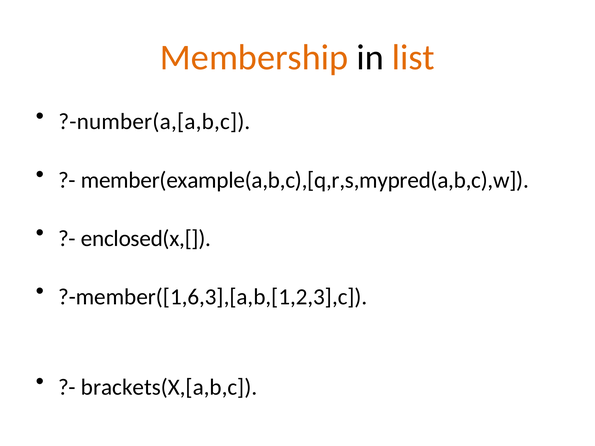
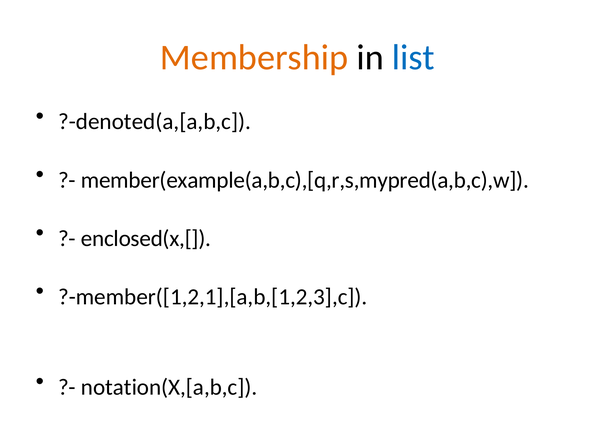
list colour: orange -> blue (413, 58)
?-number(a,[a,b,c: ?-number(a,[a,b,c -> ?-denoted(a,[a,b,c (155, 122)
?-member([1,6,3],[a,b,[1,2,3],c: ?-member([1,6,3],[a,b,[1,2,3],c -> ?-member([1,2,1],[a,b,[1,2,3],c (213, 297)
brackets(X,[a,b,c: brackets(X,[a,b,c -> notation(X,[a,b,c (169, 387)
